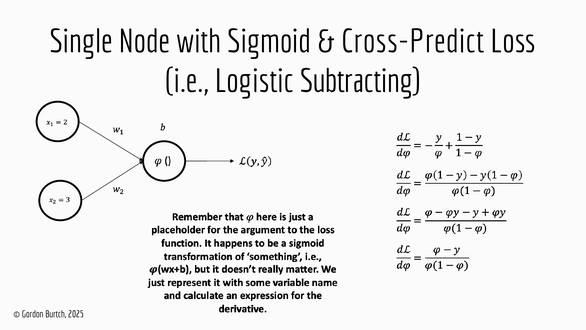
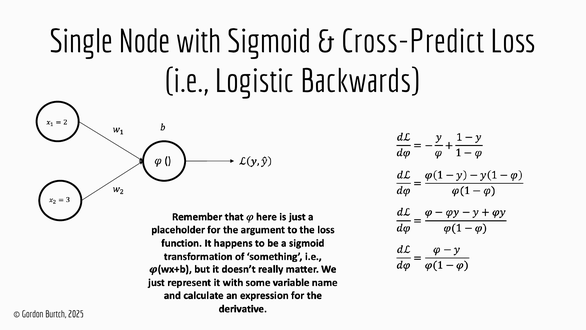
Subtracting: Subtracting -> Backwards (360, 81)
